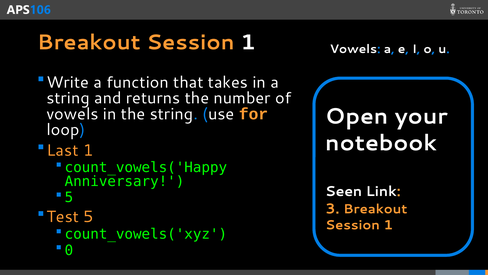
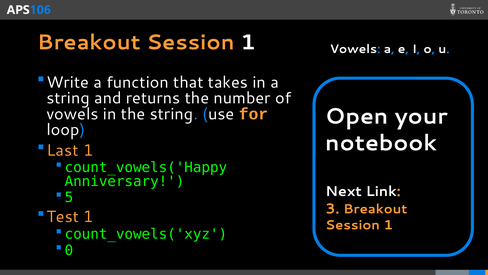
Seen: Seen -> Next (344, 191)
Test 5: 5 -> 1 (88, 217)
